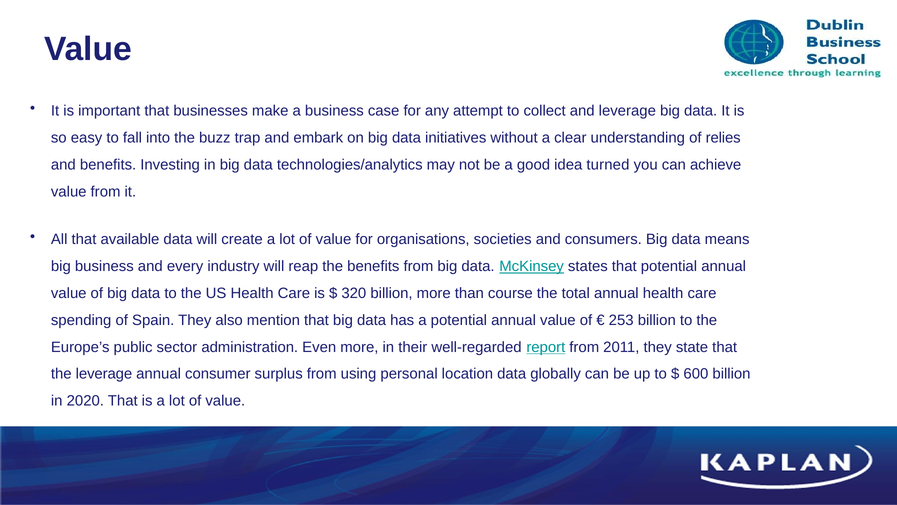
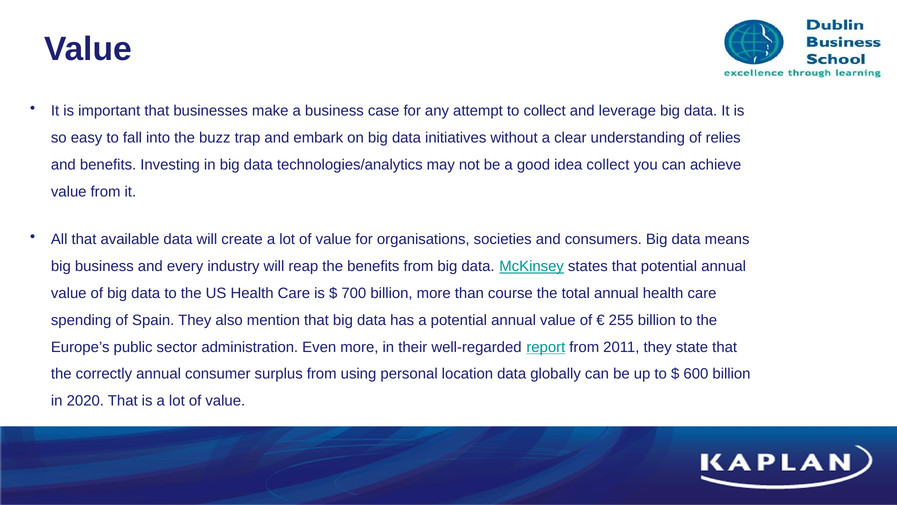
idea turned: turned -> collect (608, 165)
320: 320 -> 700 (354, 293)
253: 253 -> 255 (621, 320)
the leverage: leverage -> correctly (104, 374)
